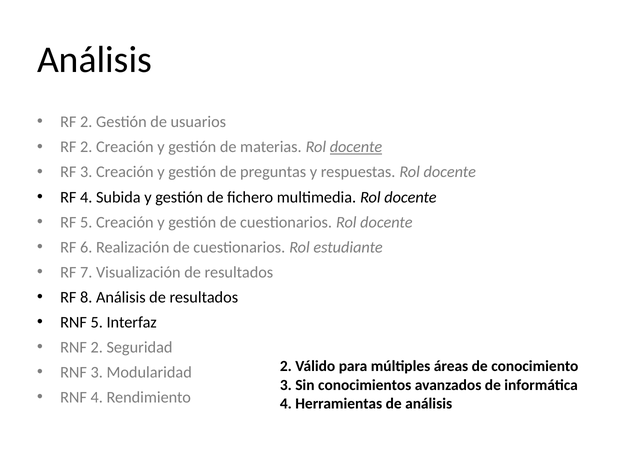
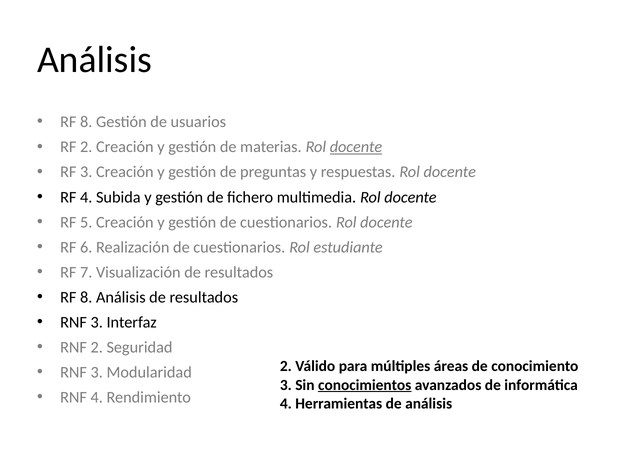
2: 2 -> 8 (86, 122)
5: 5 -> 3 (97, 322)
conocimientos underline: none -> present (365, 385)
